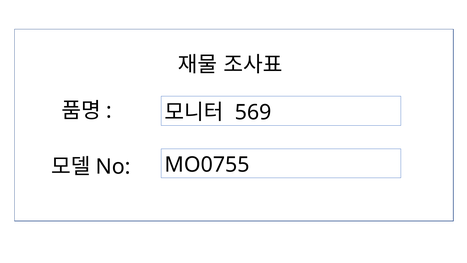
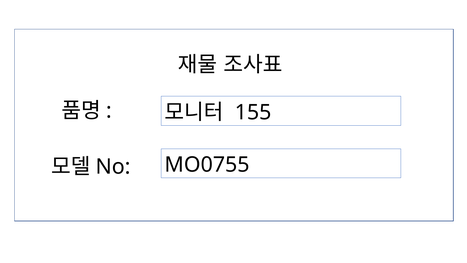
569: 569 -> 155 (253, 112)
